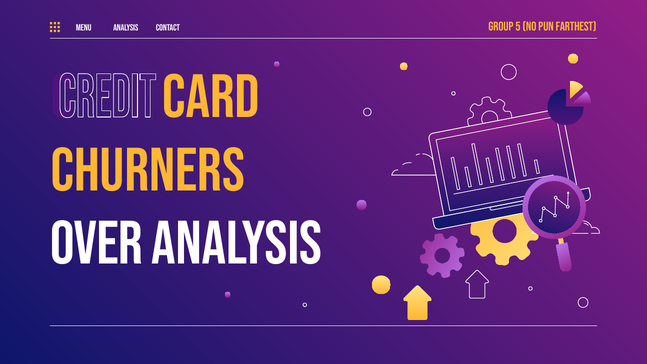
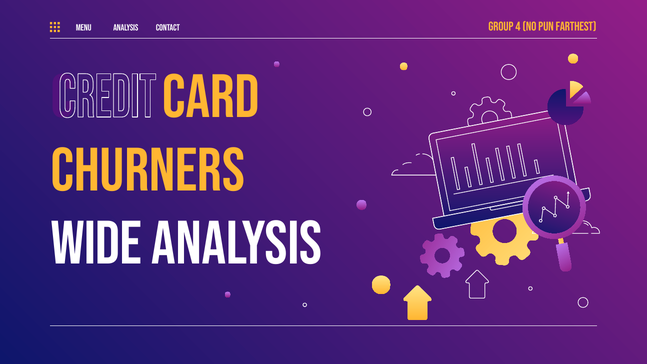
5: 5 -> 4 (518, 27)
over: over -> wide (96, 244)
